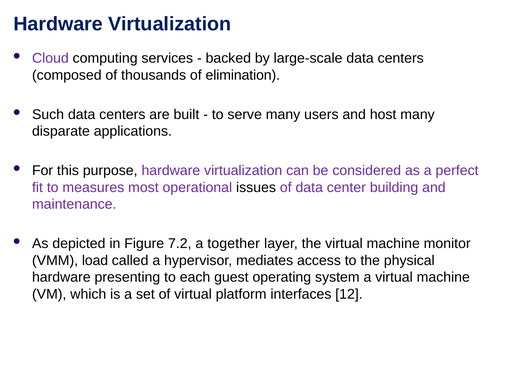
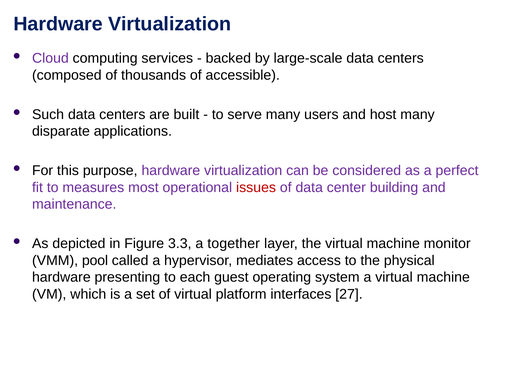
elimination: elimination -> accessible (243, 75)
issues colour: black -> red (256, 188)
7.2: 7.2 -> 3.3 (180, 244)
load: load -> pool (95, 261)
12: 12 -> 27 (349, 295)
